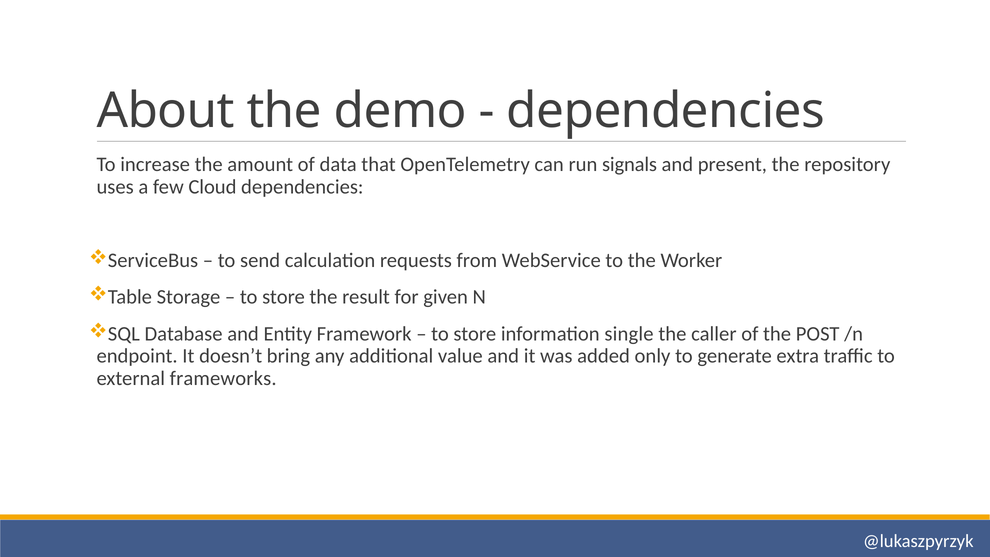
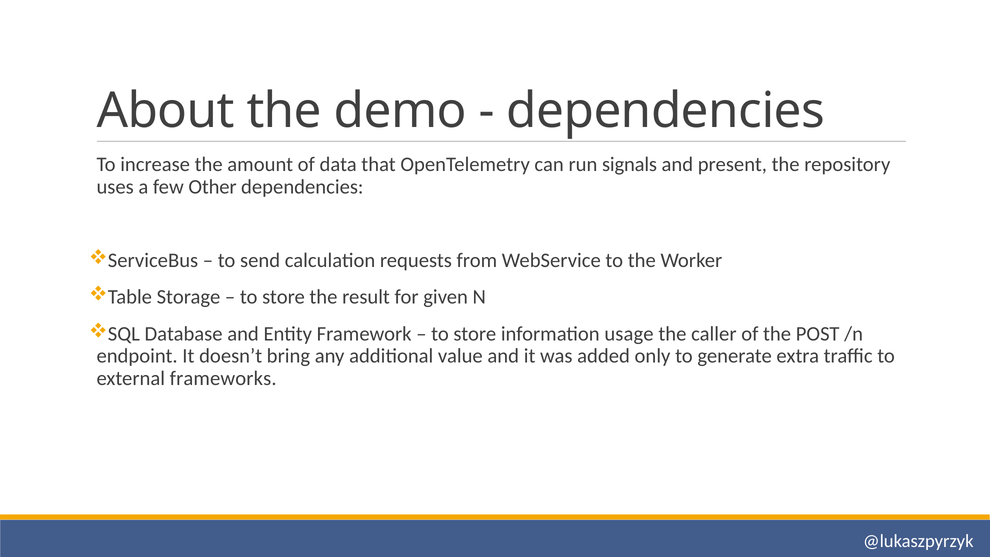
Cloud: Cloud -> Other (212, 187)
single: single -> usage (629, 334)
